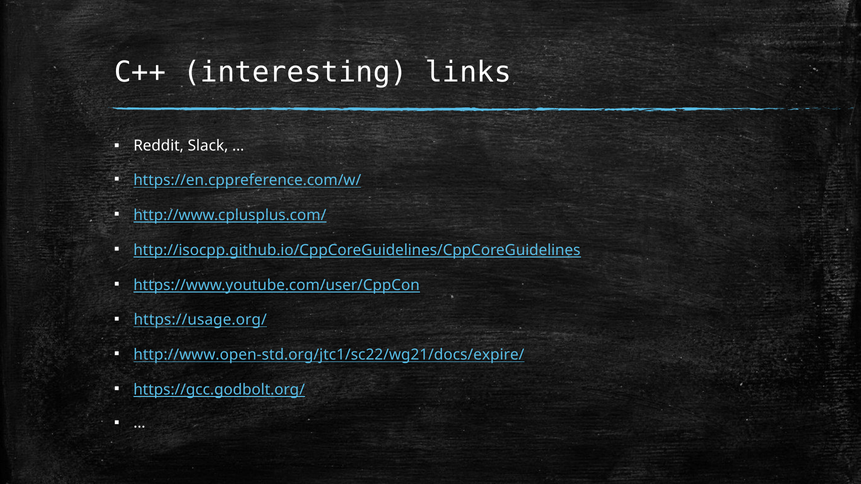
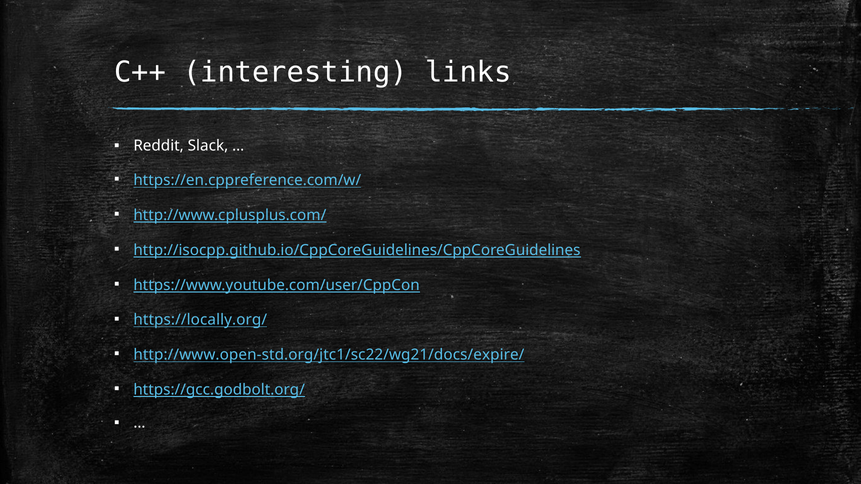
https://usage.org/: https://usage.org/ -> https://locally.org/ (200, 320)
